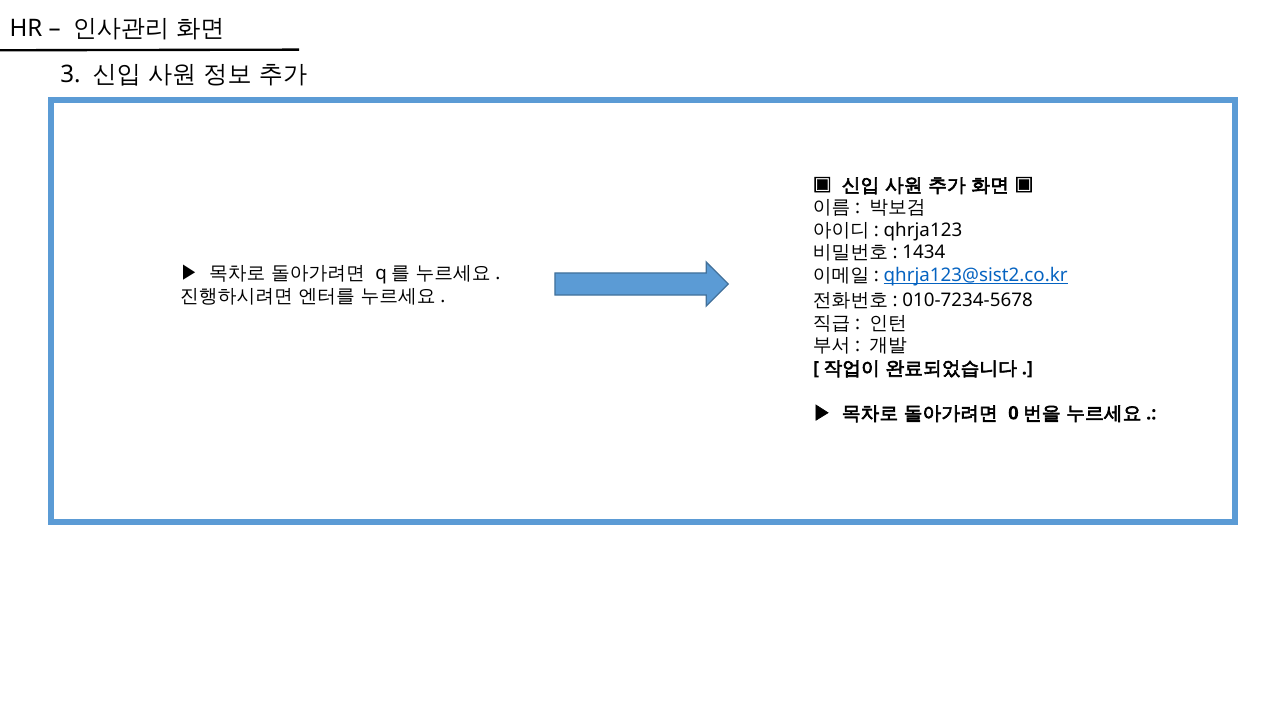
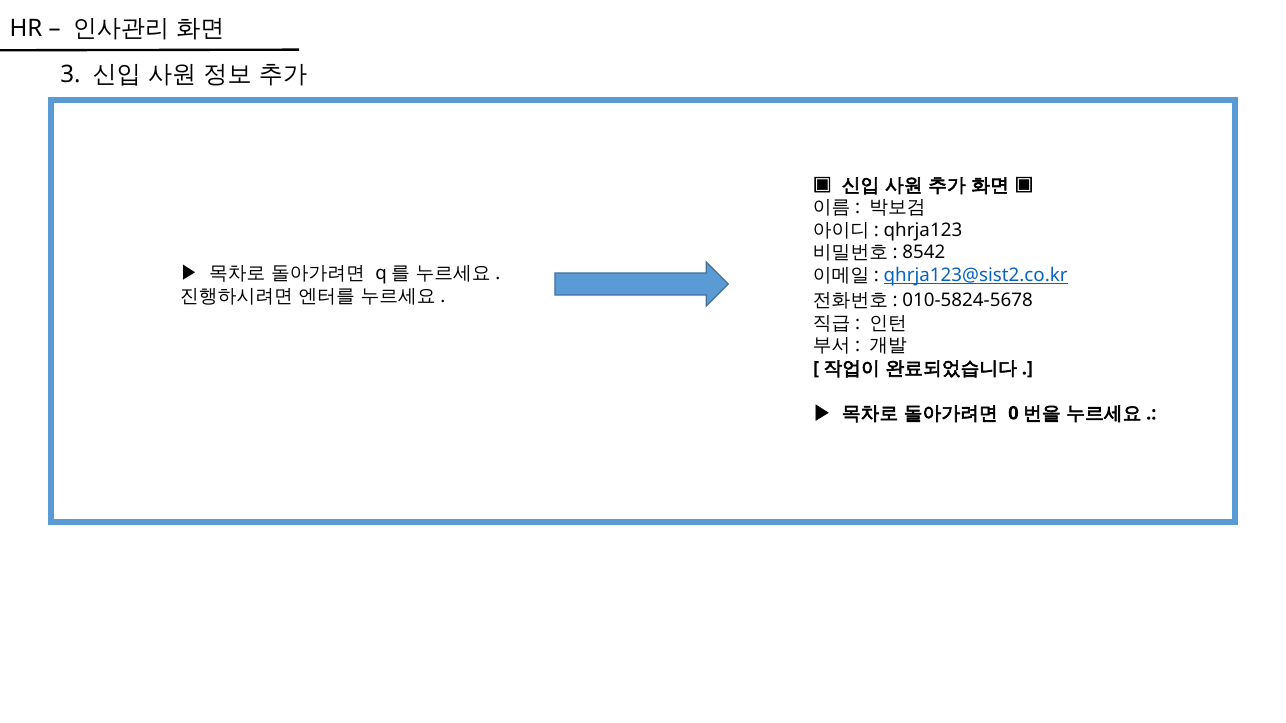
1434: 1434 -> 8542 (924, 253)
010-7234-5678: 010-7234-5678 -> 010-5824-5678 (968, 301)
